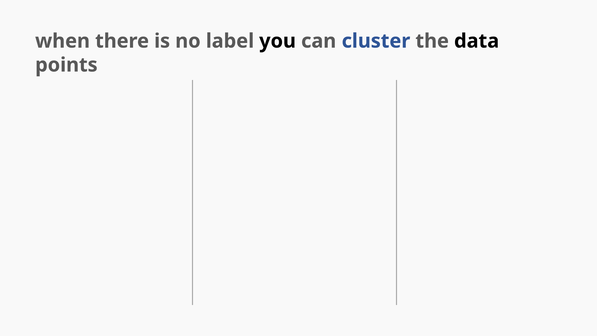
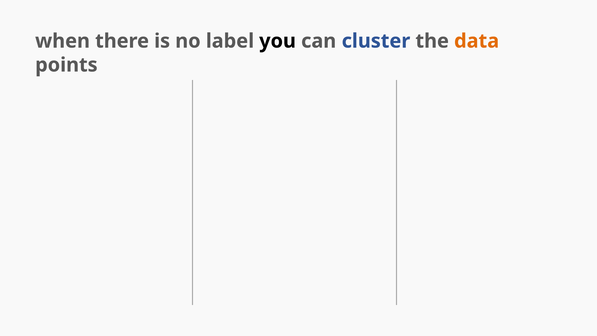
data colour: black -> orange (477, 41)
